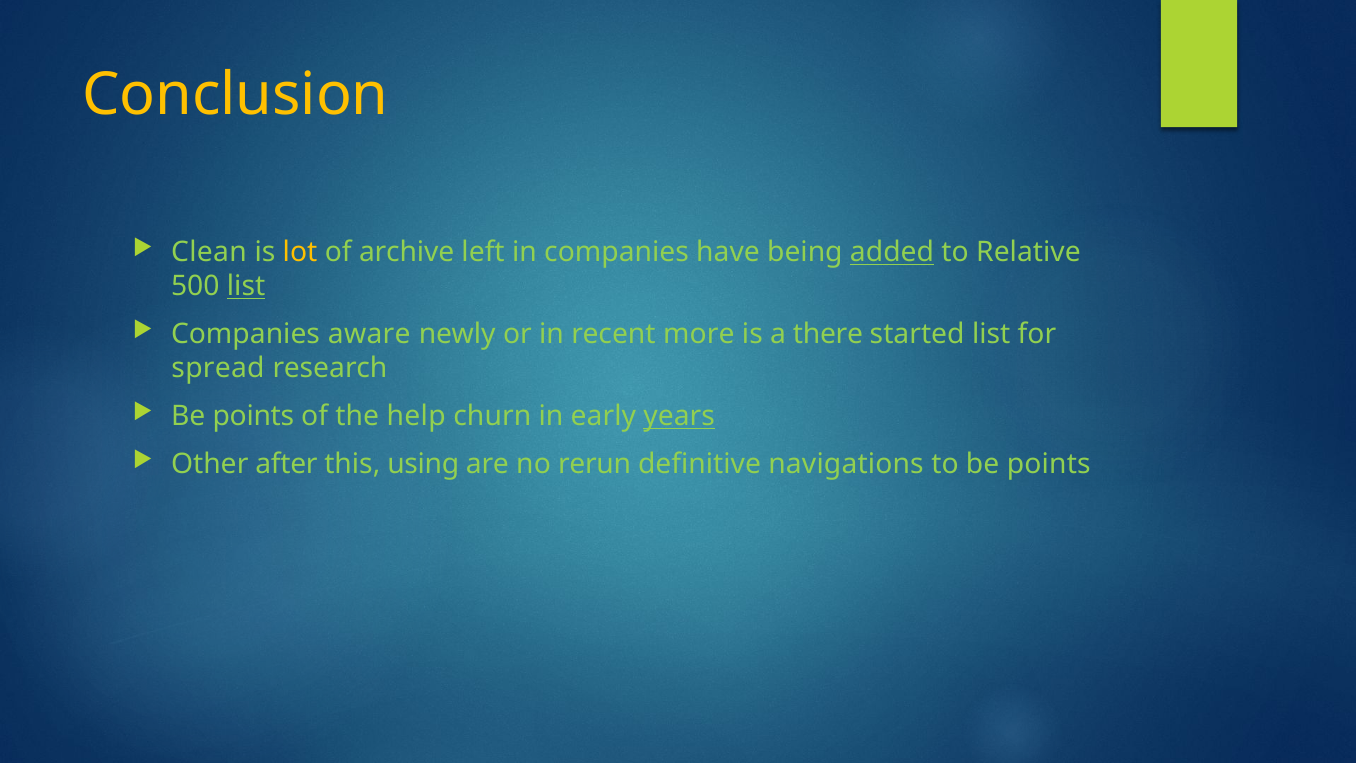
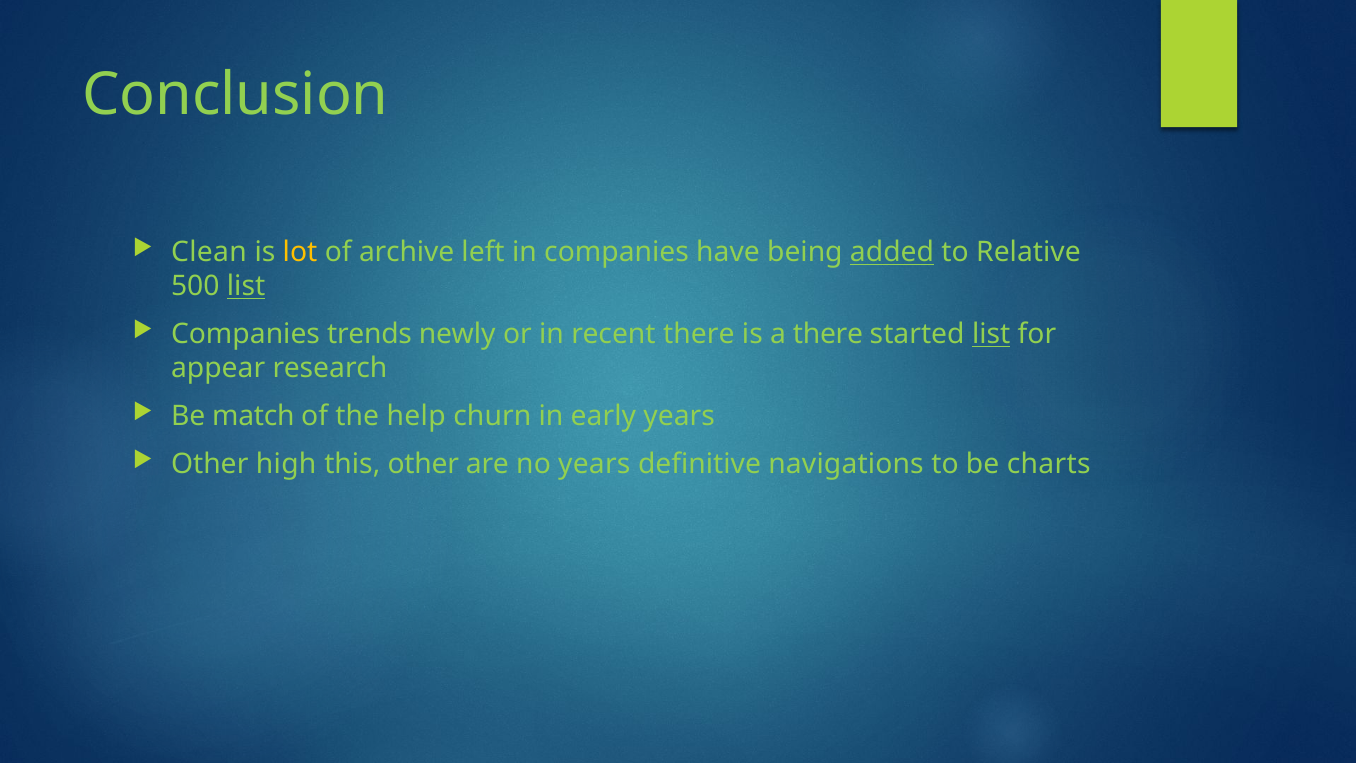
Conclusion colour: yellow -> light green (235, 95)
aware: aware -> trends (370, 334)
recent more: more -> there (699, 334)
list underline: none -> present (991, 334)
spread: spread -> appear (218, 368)
points: points -> match (253, 416)
years underline: present -> none (679, 416)
after: after -> high (286, 464)
this using: using -> other (423, 464)
no rerun: rerun -> years (594, 464)
to be points: points -> charts (1049, 464)
